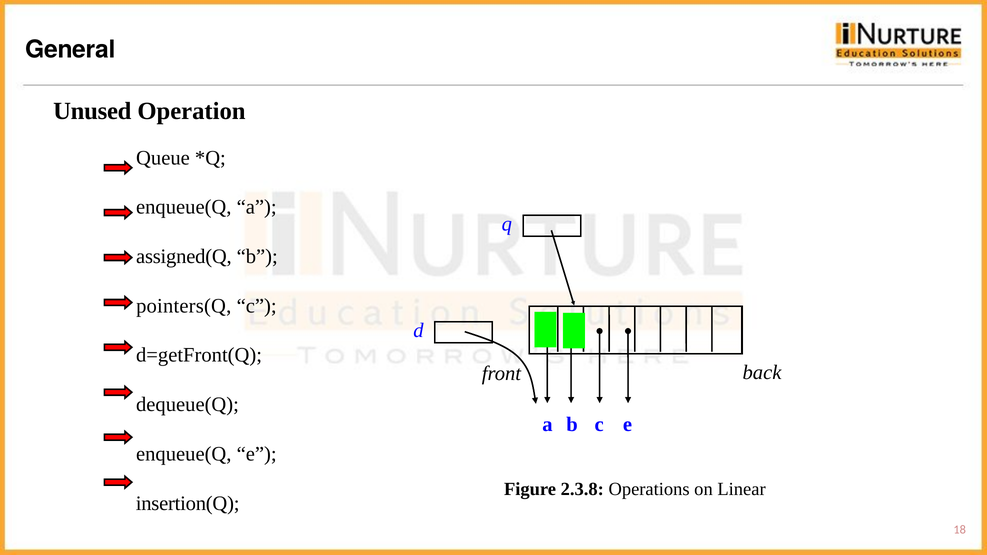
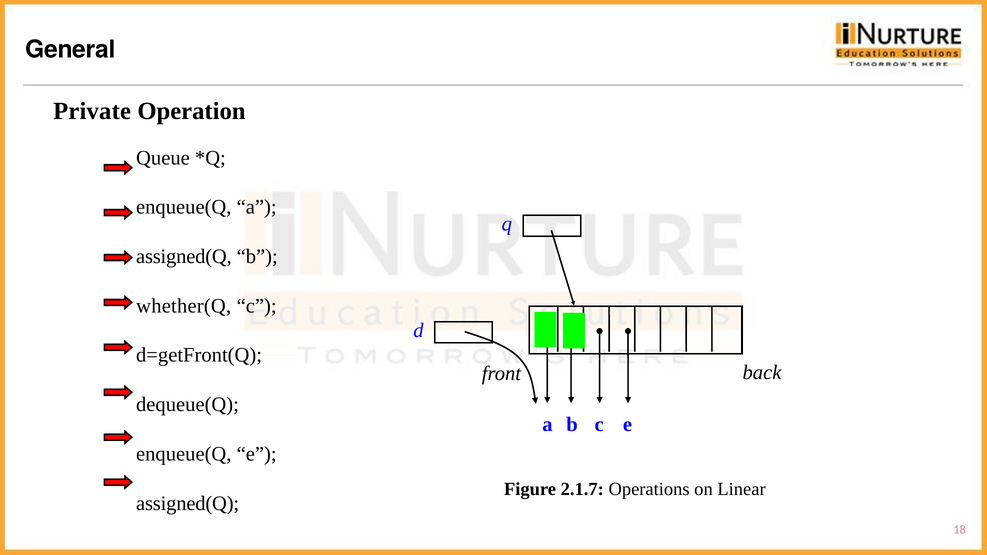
Unused: Unused -> Private (92, 111)
pointers(Q: pointers(Q -> whether(Q (184, 306)
2.3.8: 2.3.8 -> 2.1.7 (582, 490)
insertion(Q: insertion(Q -> assigned(Q (188, 503)
